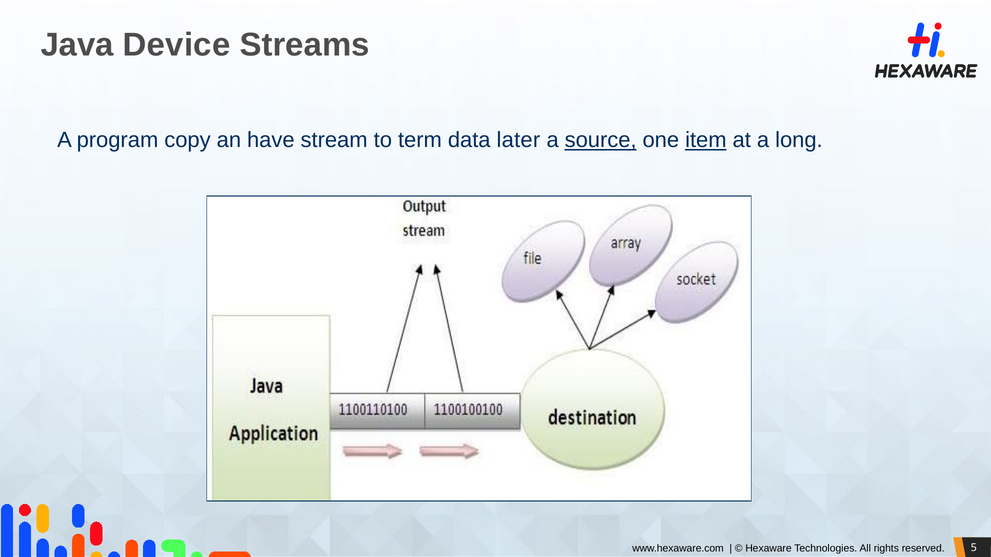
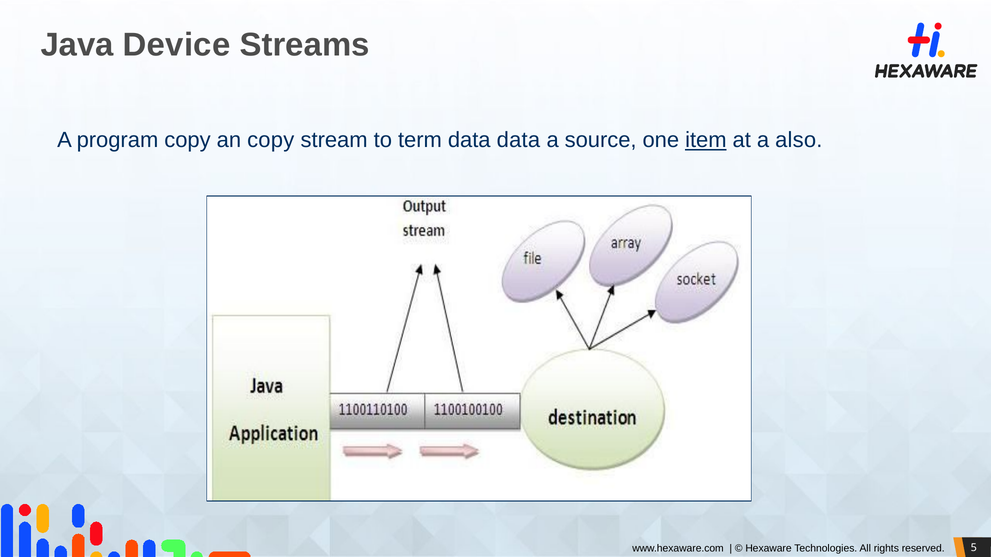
an have: have -> copy (271, 140)
data later: later -> data (518, 140)
source underline: present -> none (601, 140)
long: long -> also (799, 140)
